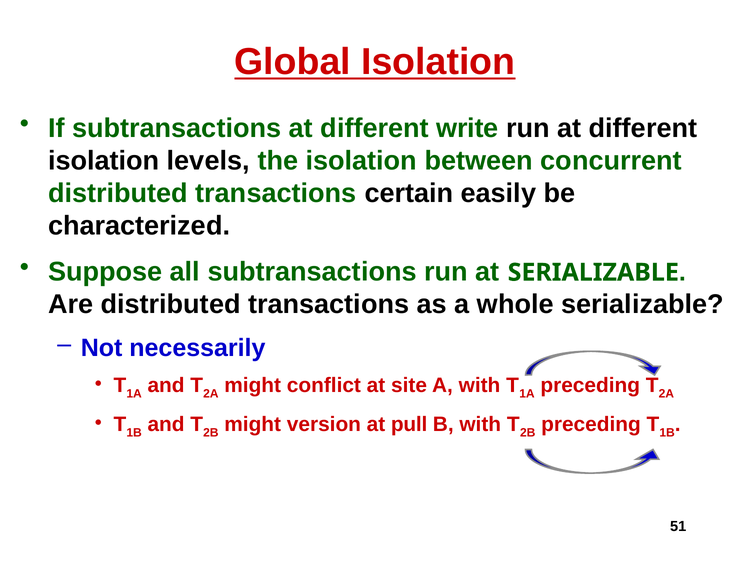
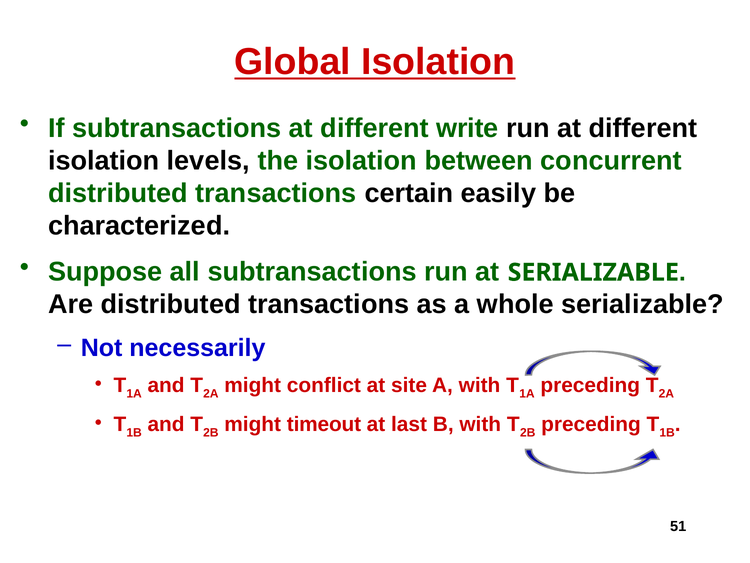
version: version -> timeout (324, 424)
pull: pull -> last (409, 424)
